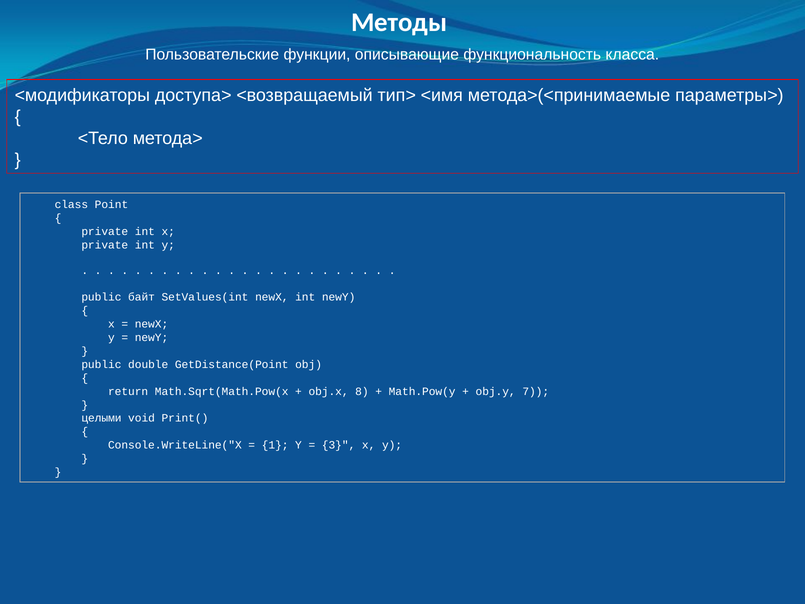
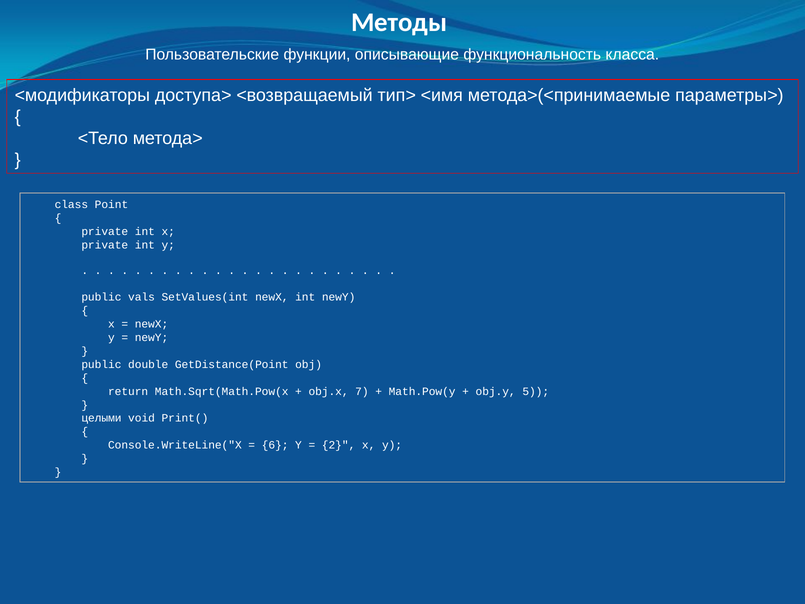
байт: байт -> vals (142, 297)
8: 8 -> 7 (362, 391)
7: 7 -> 5 (536, 391)
1: 1 -> 6 (275, 445)
3: 3 -> 2 (339, 445)
